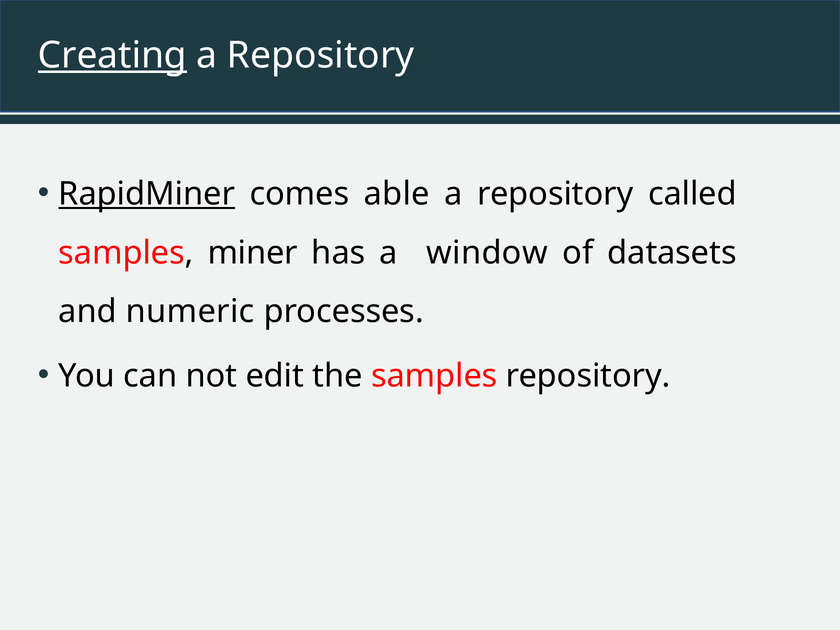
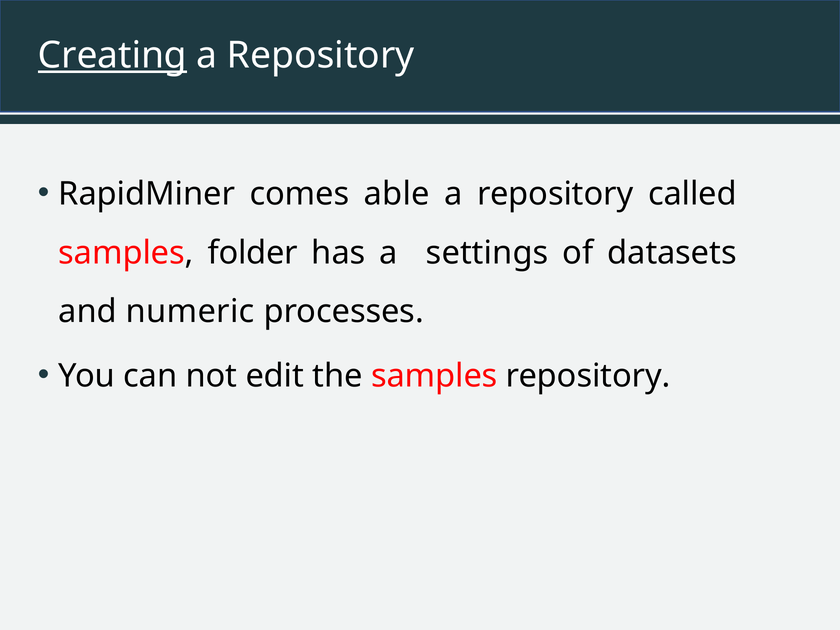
RapidMiner underline: present -> none (147, 194)
miner: miner -> folder (253, 253)
window: window -> settings (487, 253)
